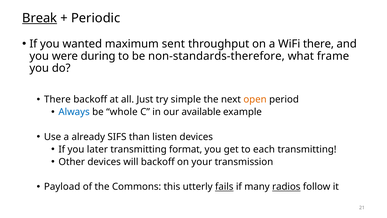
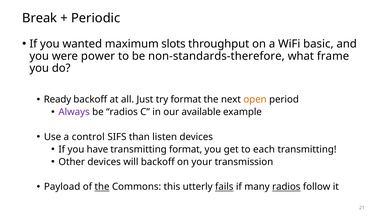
Break underline: present -> none (40, 18)
sent: sent -> slots (173, 44)
WiFi there: there -> basic (318, 44)
during: during -> power (98, 56)
There: There -> Ready (57, 99)
try simple: simple -> format (186, 99)
Always colour: blue -> purple (74, 112)
be whole: whole -> radios (122, 112)
already: already -> control (88, 137)
later: later -> have (97, 149)
the underline: none -> present (102, 187)
